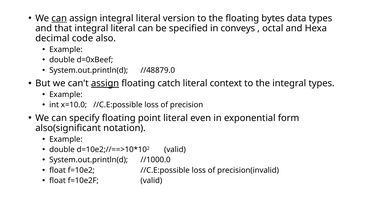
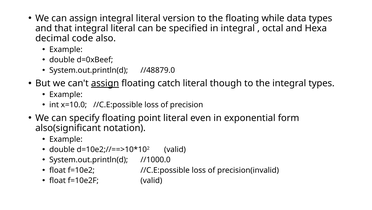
can underline: present -> none (59, 18)
bytes: bytes -> while (273, 18)
in conveys: conveys -> integral (238, 28)
context: context -> though (226, 83)
